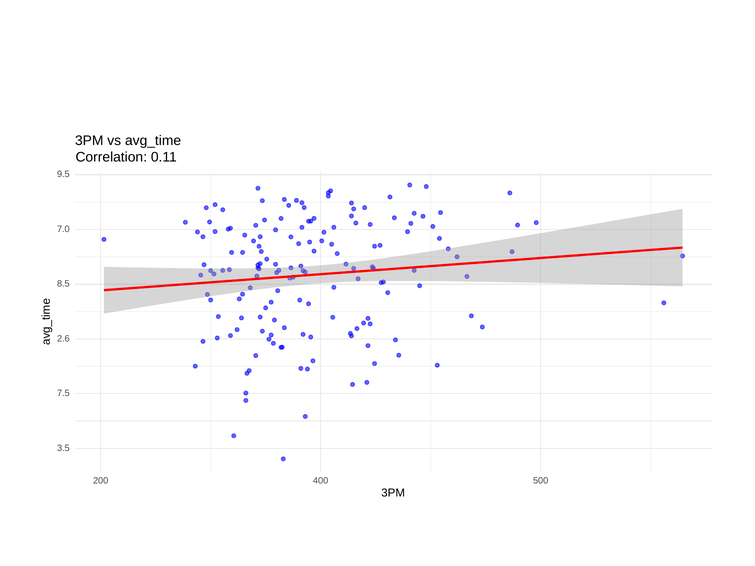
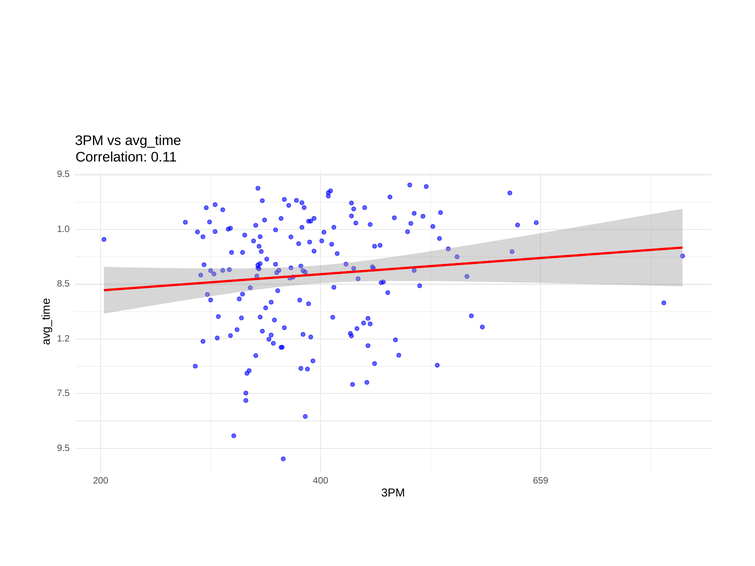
7.0: 7.0 -> 1.0 (63, 229)
2.6: 2.6 -> 1.2 (63, 339)
3.5: 3.5 -> 9.5 (63, 448)
500: 500 -> 659 (541, 481)
